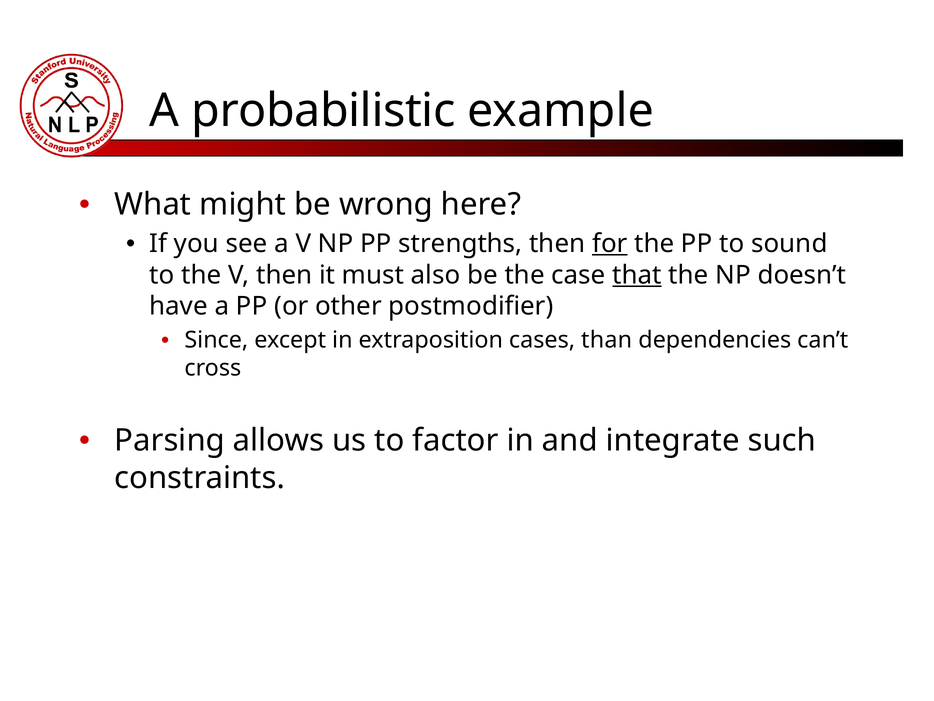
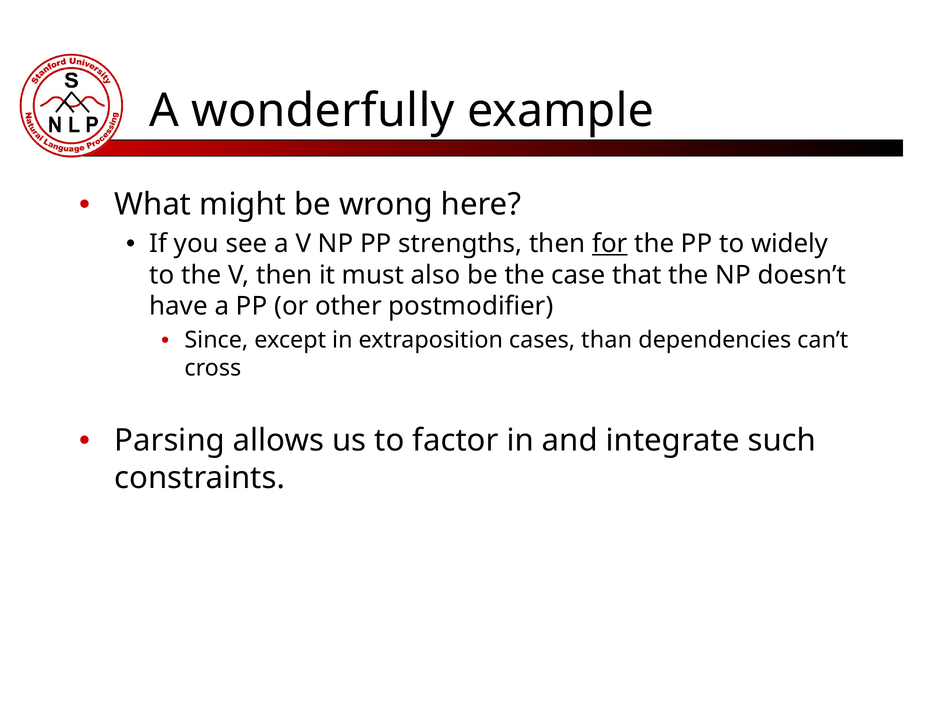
probabilistic: probabilistic -> wonderfully (323, 111)
sound: sound -> widely (789, 244)
that underline: present -> none (637, 275)
